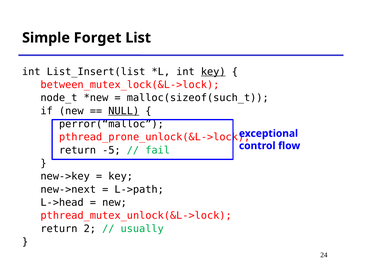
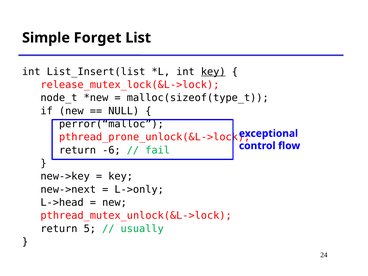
between_mutex_lock(&L->lock: between_mutex_lock(&L->lock -> release_mutex_lock(&L->lock (130, 85)
malloc(sizeof(such_t: malloc(sizeof(such_t -> malloc(sizeof(type_t (198, 98)
NULL underline: present -> none (124, 111)
-5: -5 -> -6 (111, 150)
L->path: L->path -> L->only (139, 189)
2: 2 -> 5 (90, 229)
